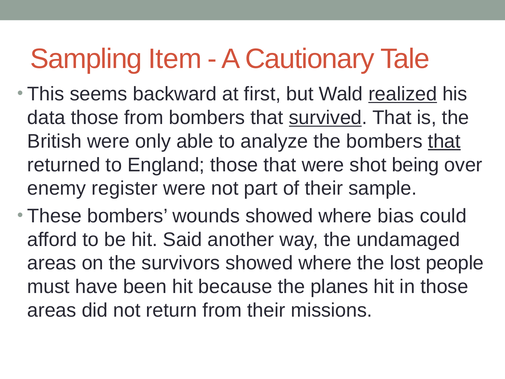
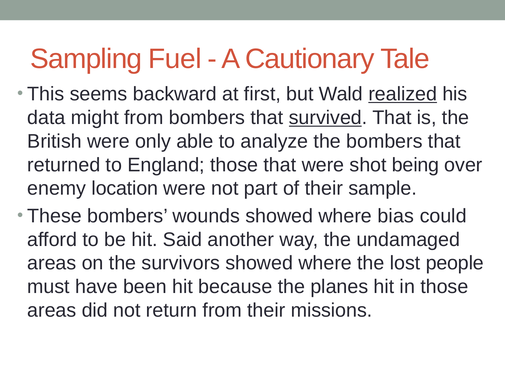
Item: Item -> Fuel (175, 59)
data those: those -> might (95, 118)
that underline: present -> none (444, 141)
register: register -> location (125, 188)
